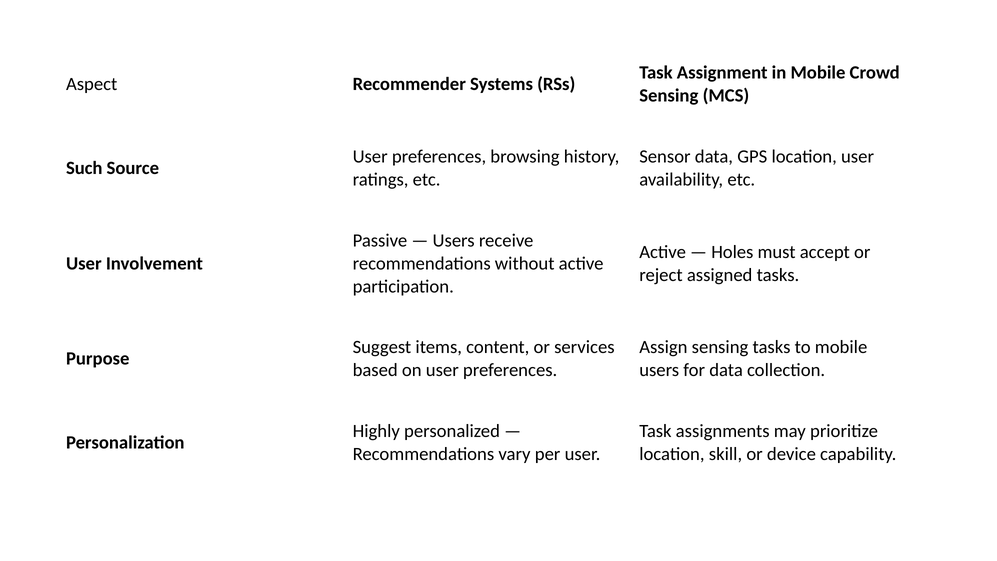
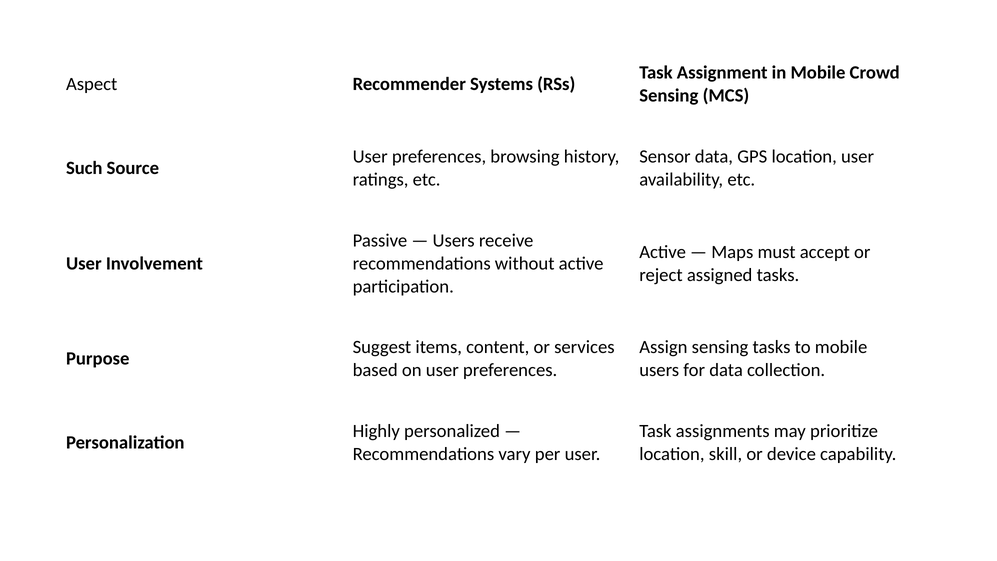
Holes: Holes -> Maps (732, 252)
